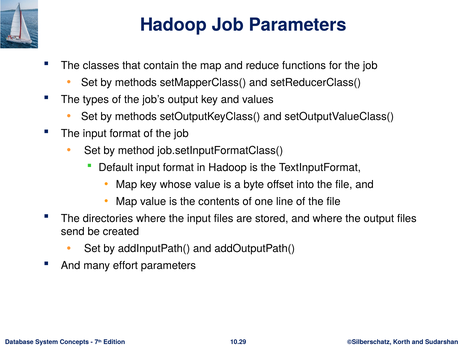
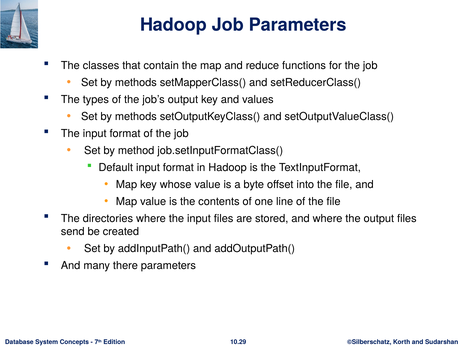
effort: effort -> there (125, 265)
